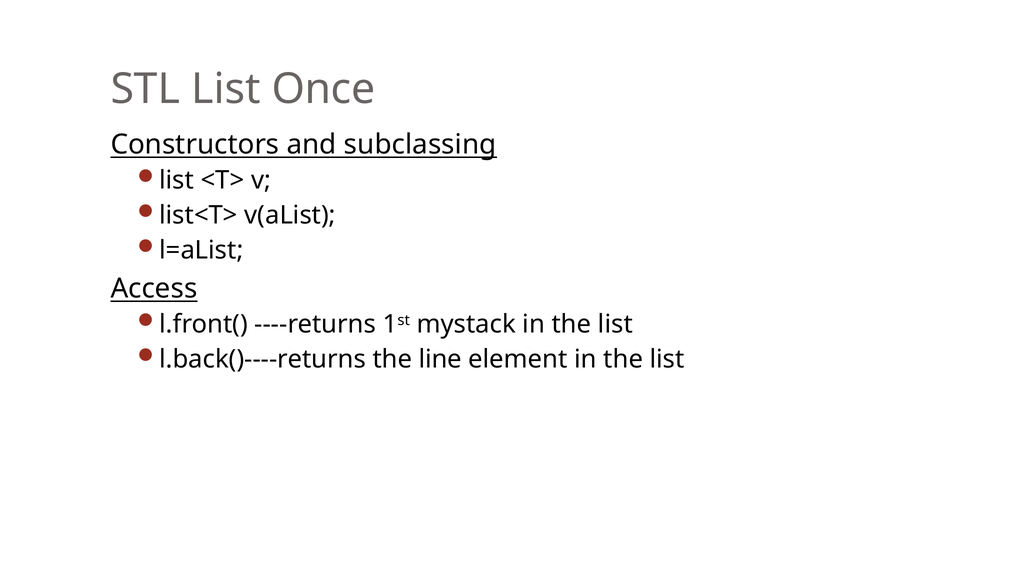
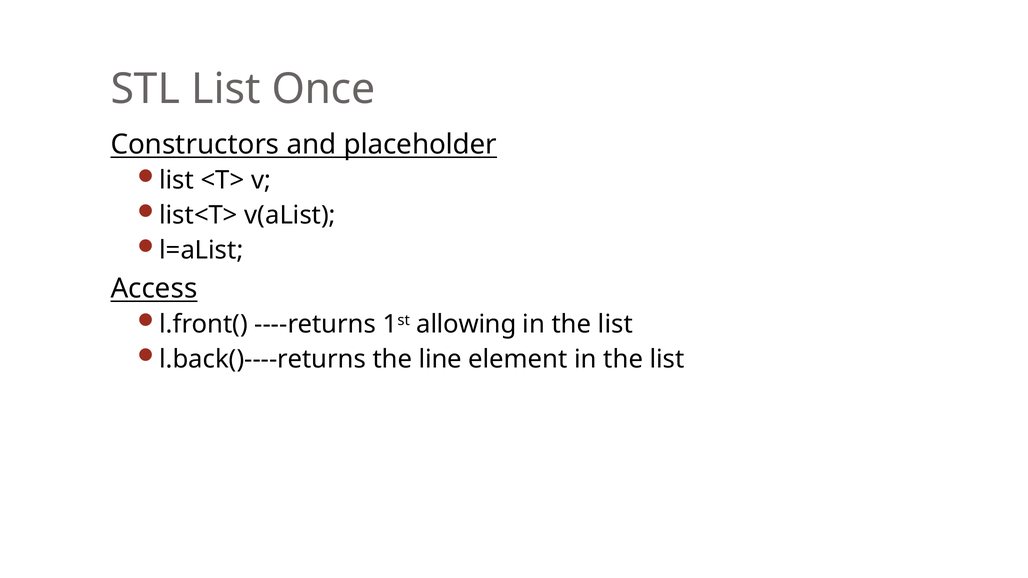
subclassing: subclassing -> placeholder (420, 145)
mystack: mystack -> allowing (466, 325)
